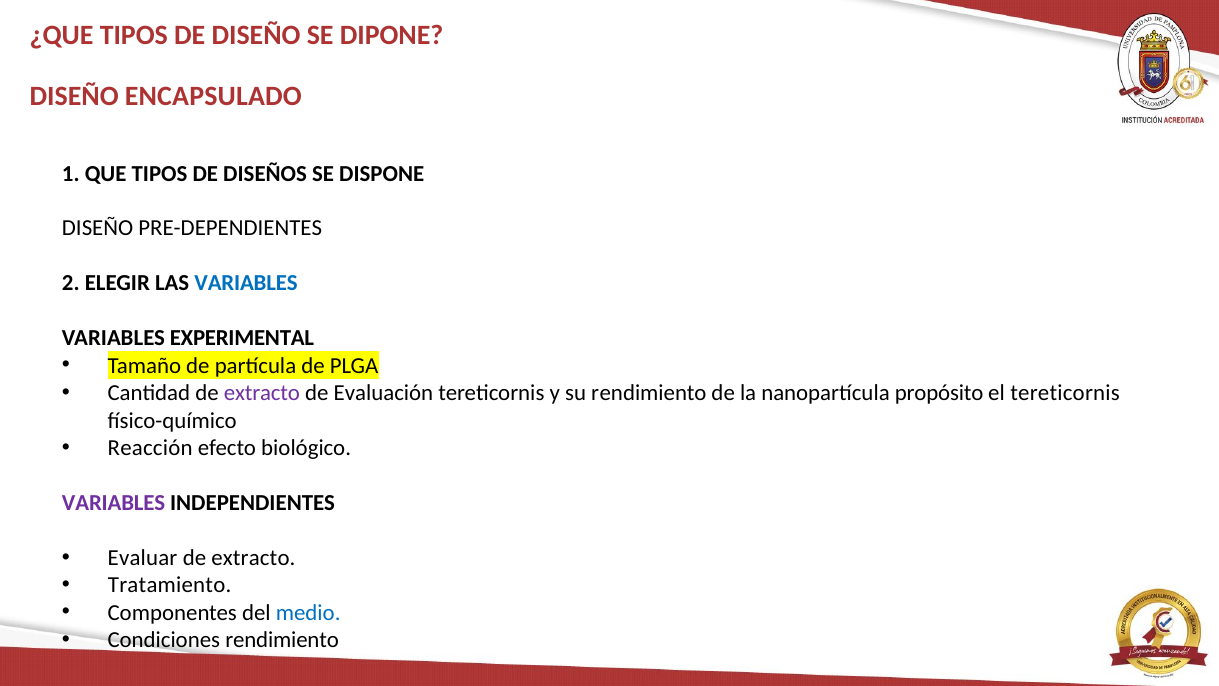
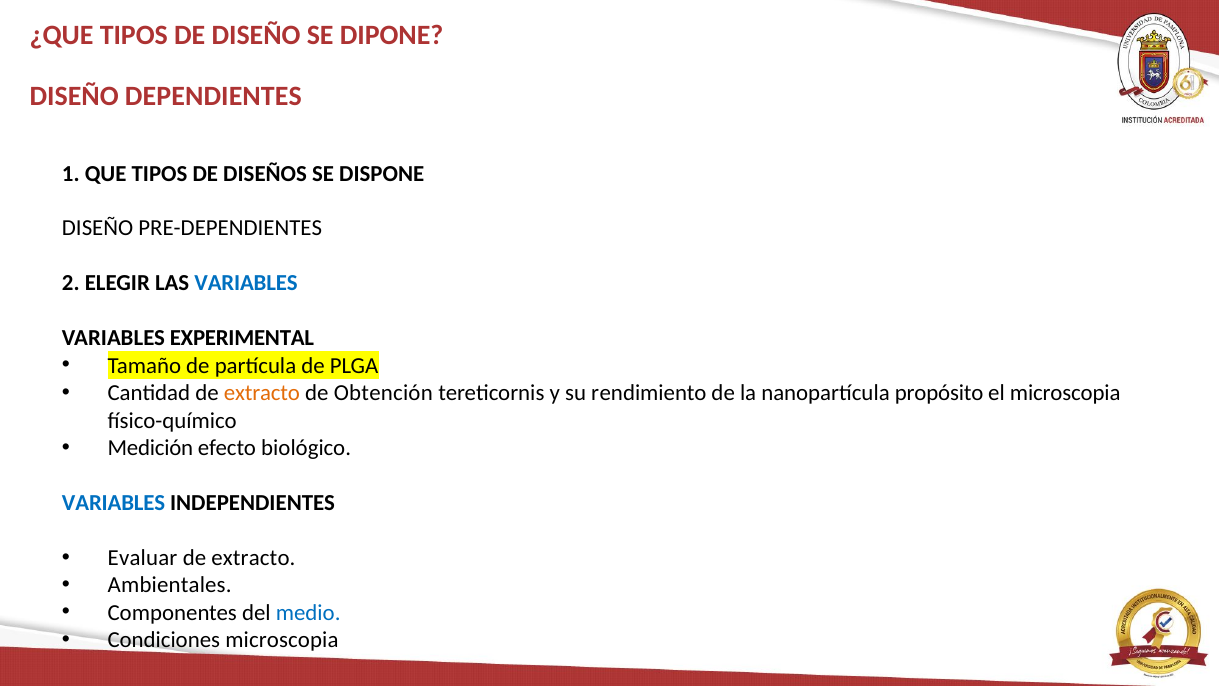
ENCAPSULADO: ENCAPSULADO -> DEPENDIENTES (213, 96)
extracto colour: purple -> orange (262, 393)
Evaluación: Evaluación -> Obtención (383, 393)
el tereticornis: tereticornis -> microscopia (1065, 393)
Reacción: Reacción -> Medición (150, 448)
VARIABLES colour: purple -> blue (114, 503)
Tratamiento: Tratamiento -> Ambientales (170, 585)
Condiciones rendimiento: rendimiento -> microscopia (282, 640)
